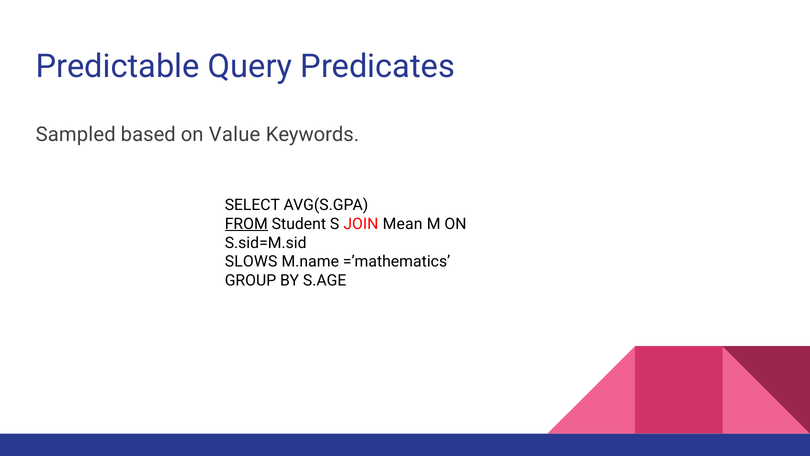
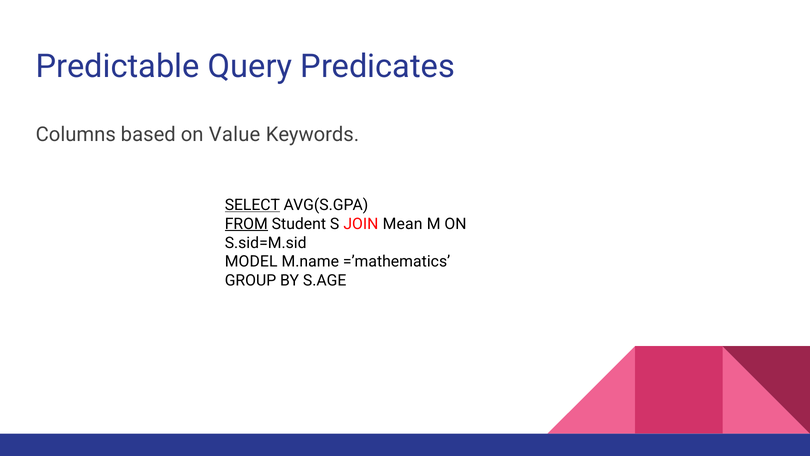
Sampled: Sampled -> Columns (76, 134)
SELECT underline: none -> present (252, 205)
SLOWS: SLOWS -> MODEL (251, 262)
